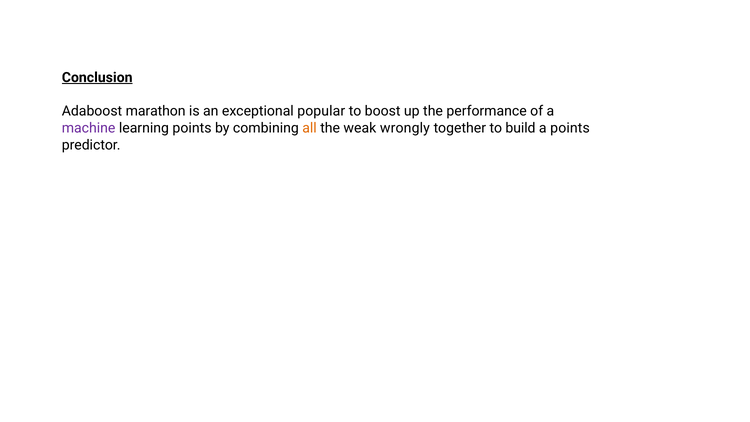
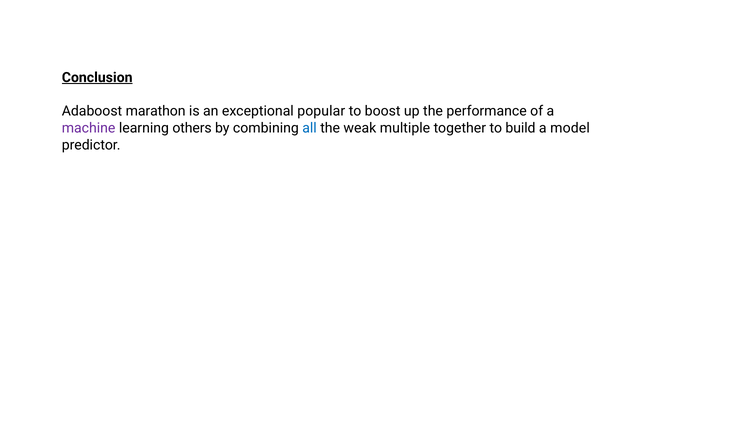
learning points: points -> others (192, 128)
all colour: orange -> blue (310, 128)
wrongly: wrongly -> multiple (405, 128)
a points: points -> model (570, 128)
